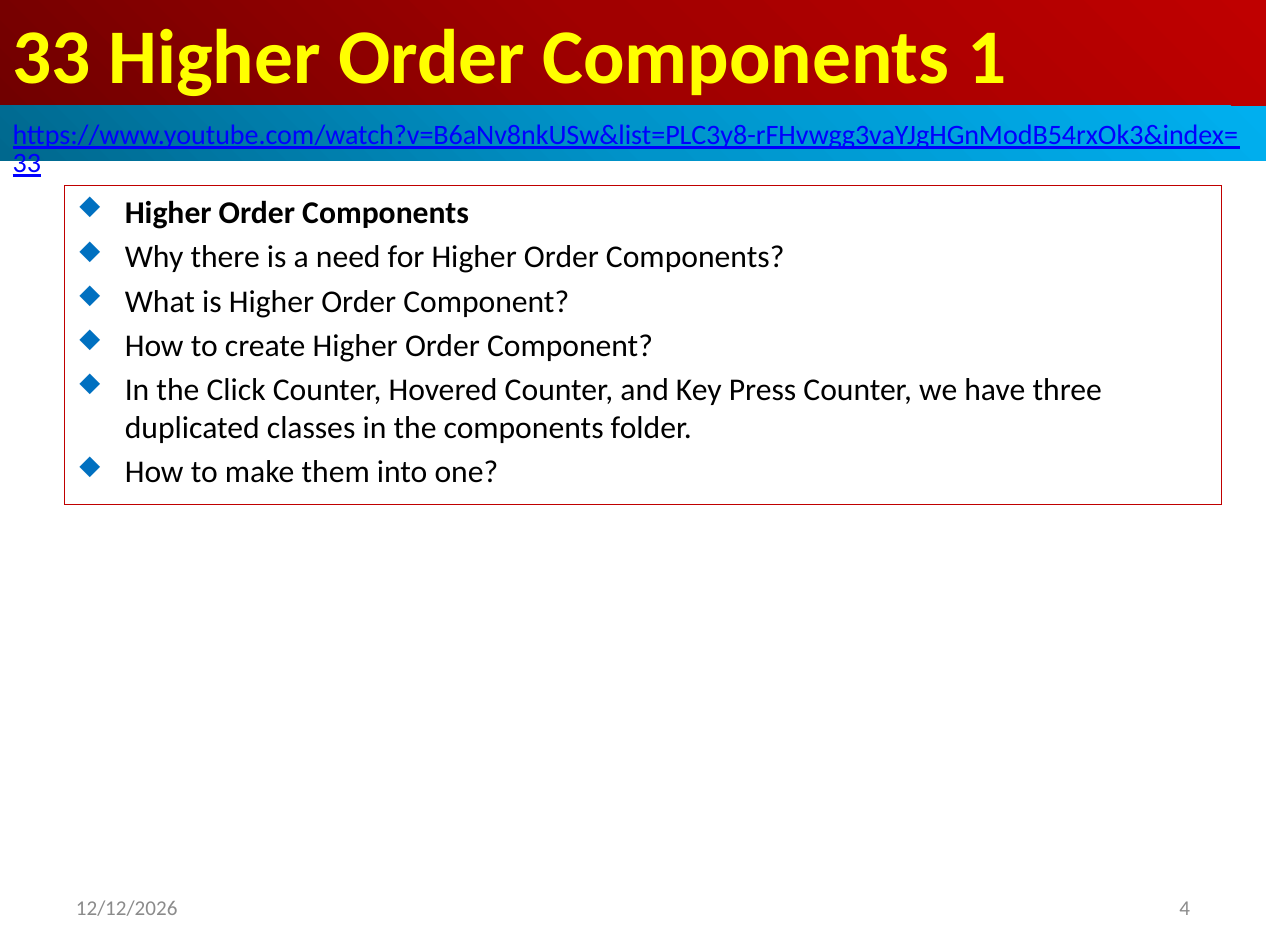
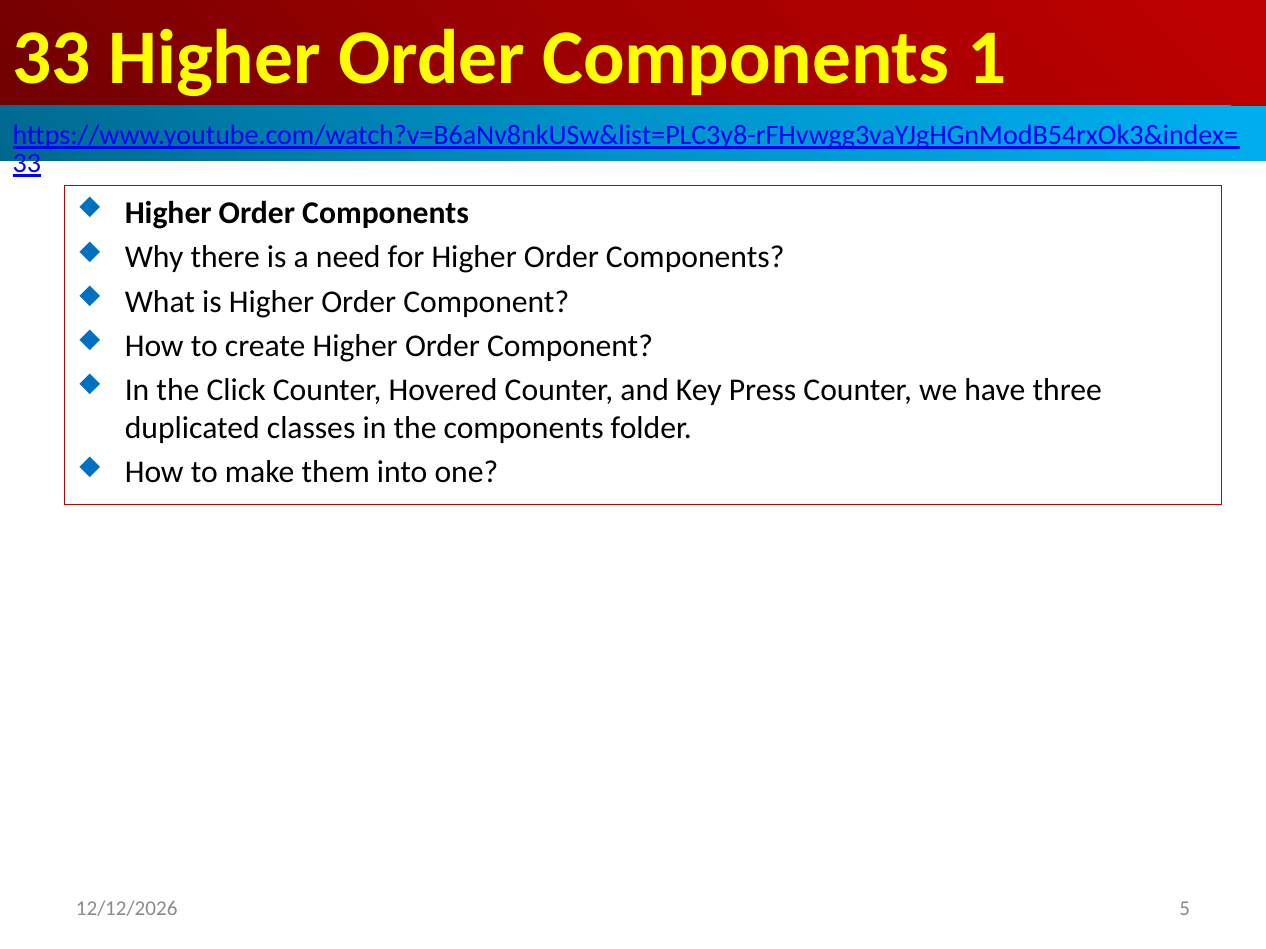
4: 4 -> 5 (1185, 909)
